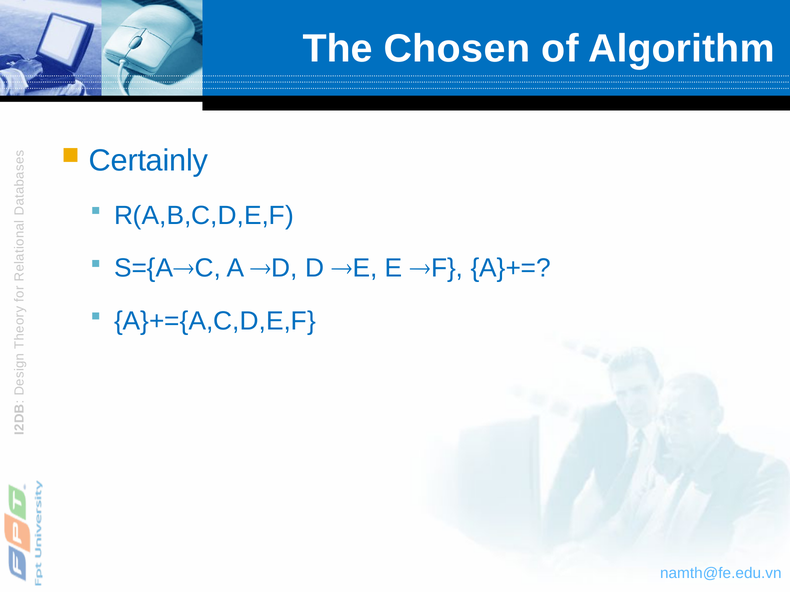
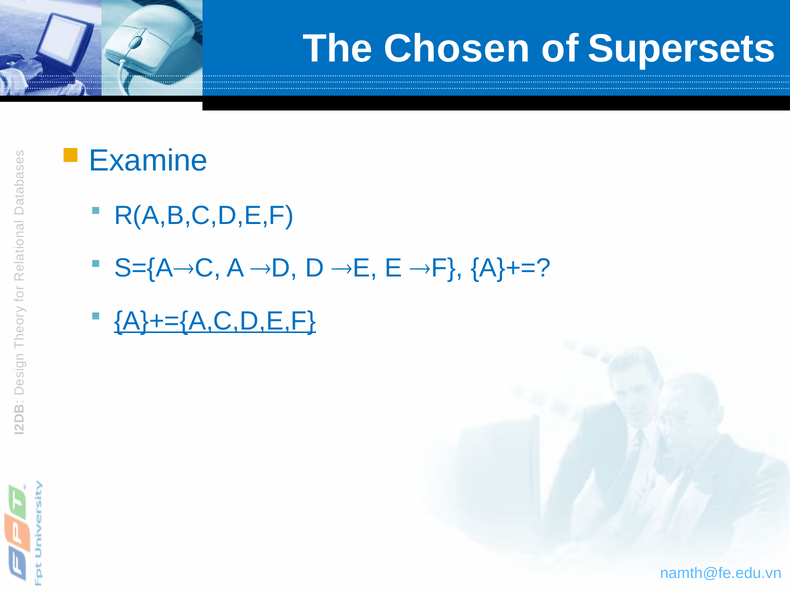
Algorithm: Algorithm -> Supersets (682, 49)
Certainly: Certainly -> Examine (148, 161)
A}+={A,C,D,E,F underline: none -> present (215, 321)
